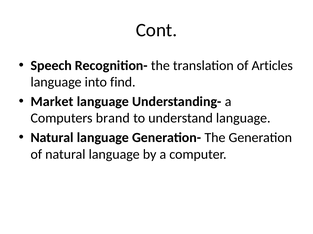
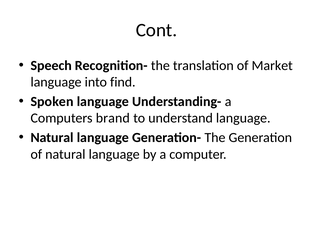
Articles: Articles -> Market (272, 66)
Market: Market -> Spoken (52, 102)
